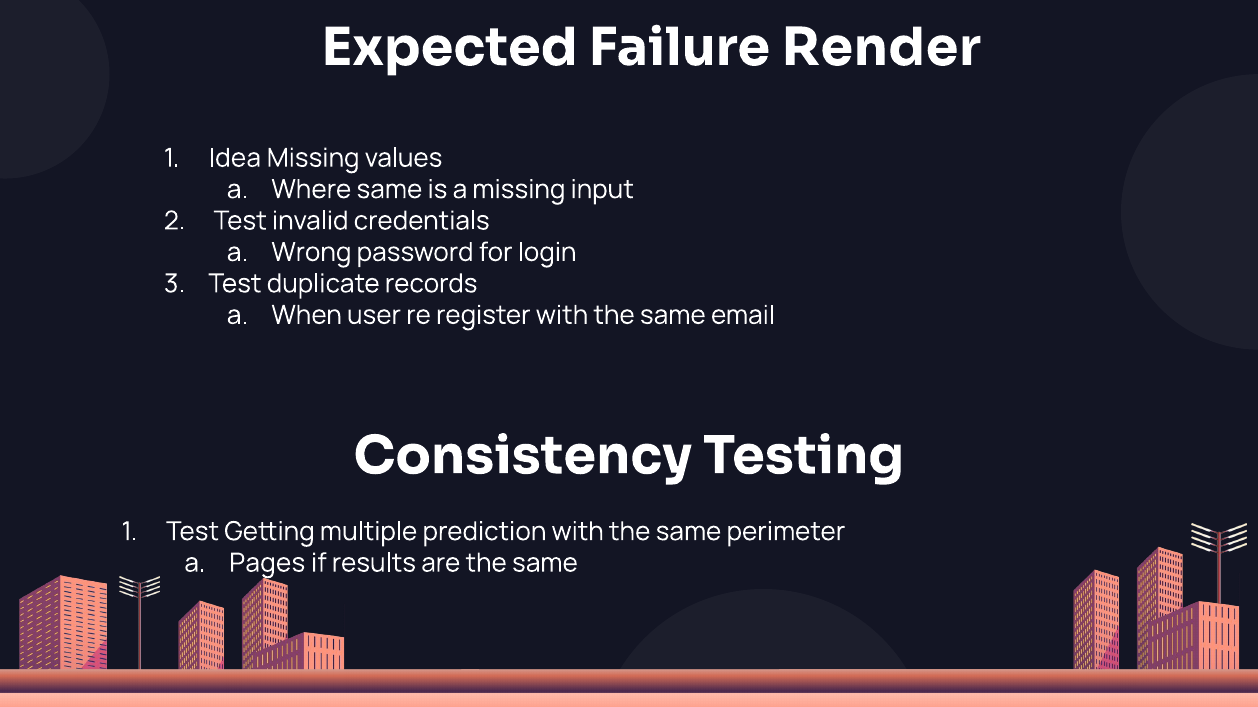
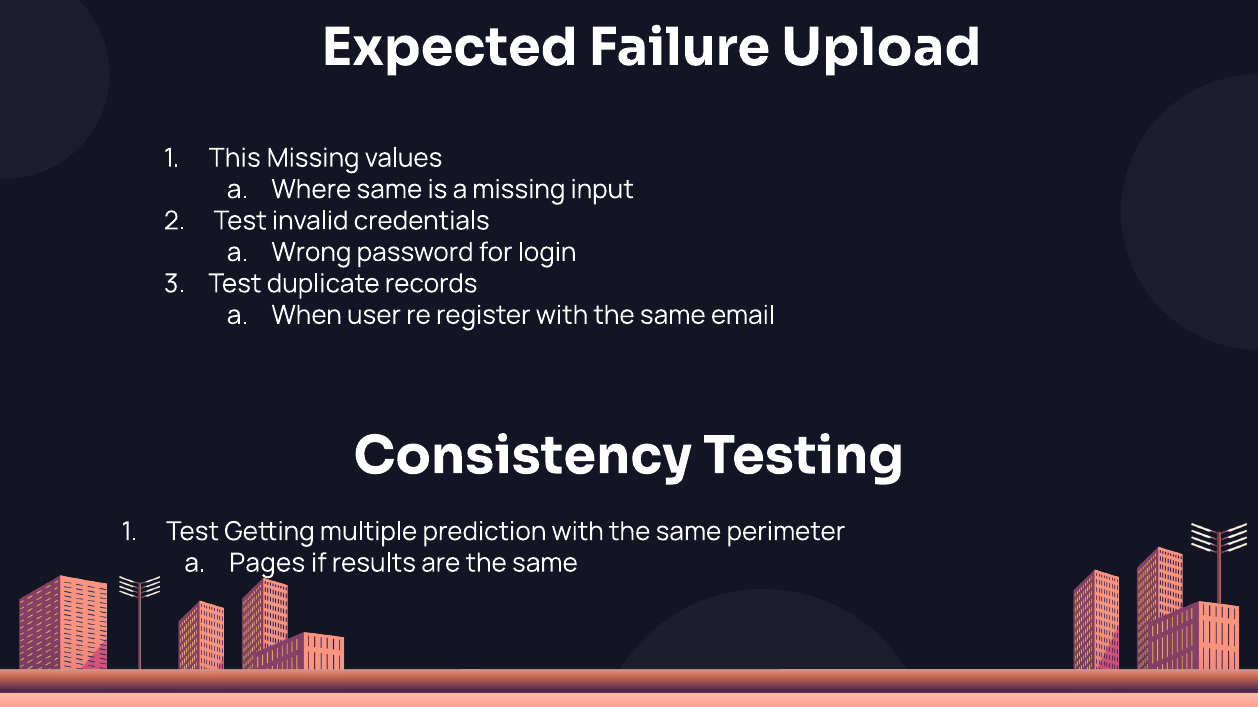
Render: Render -> Upload (881, 48)
Idea: Idea -> This (235, 158)
